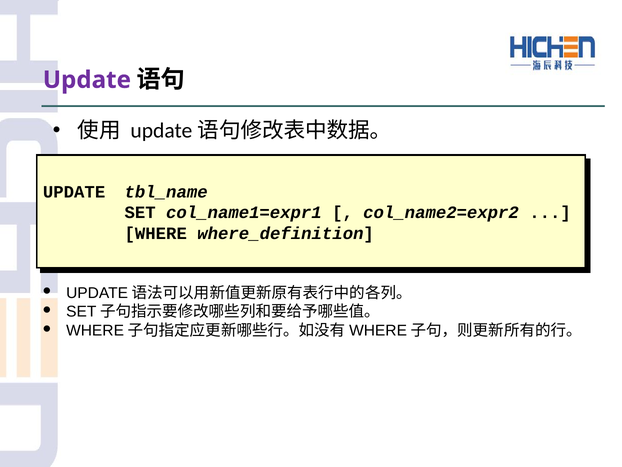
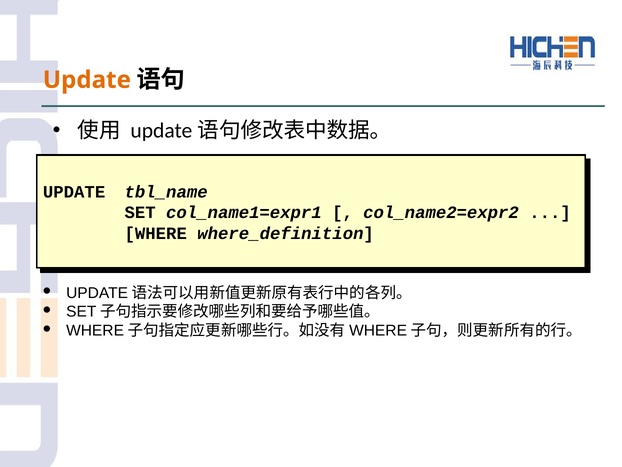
Update colour: purple -> orange (87, 80)
